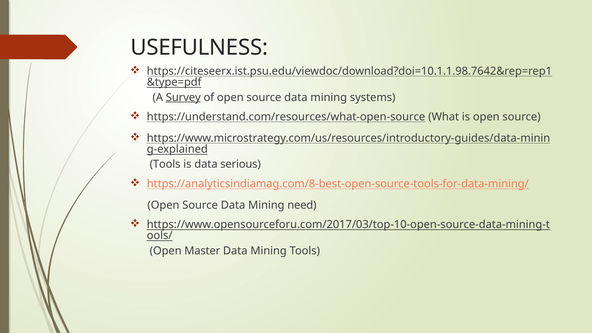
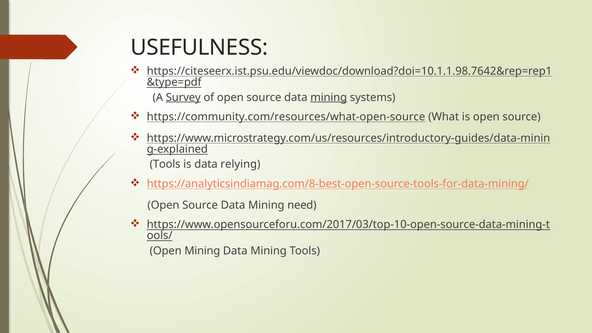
mining underline: none -> present (329, 97)
https://understand.com/resources/what-open-source: https://understand.com/resources/what-open-source -> https://community.com/resources/what-open-source (286, 117)
serious: serious -> relying (240, 164)
Open Master: Master -> Mining (202, 251)
